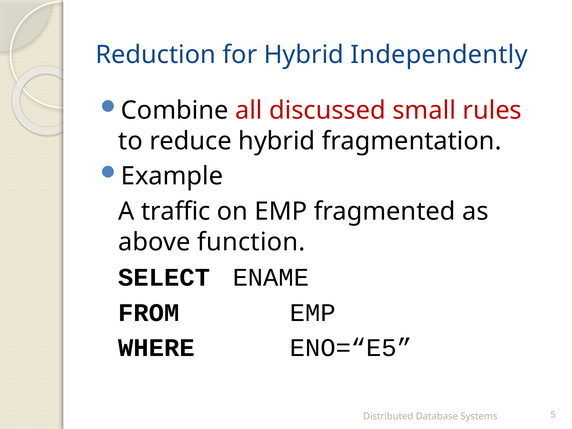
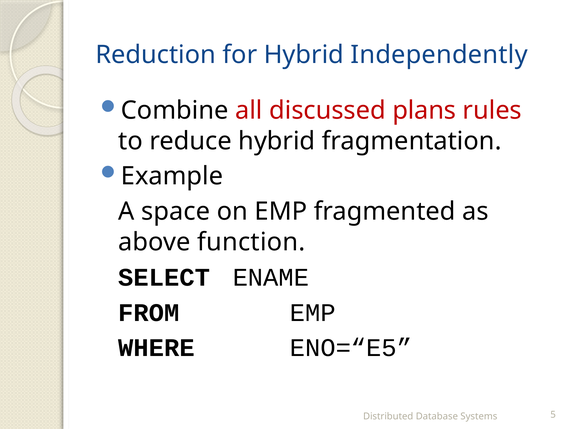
small: small -> plans (424, 110)
traffic: traffic -> space (176, 212)
